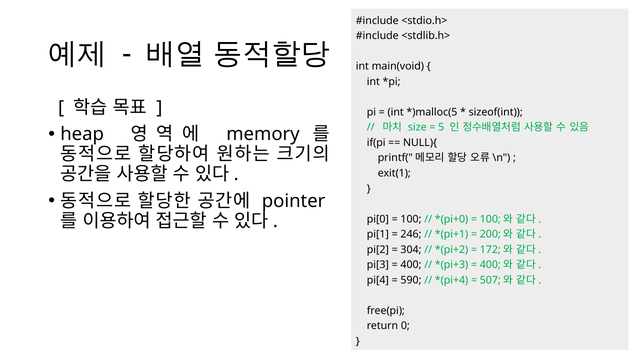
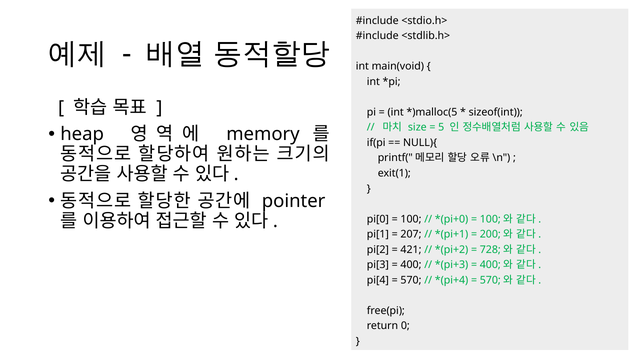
246: 246 -> 207 (411, 234)
304: 304 -> 421 (411, 249)
172: 172 -> 728 (490, 249)
590: 590 -> 570 (411, 280)
507: 507 -> 570 (490, 280)
